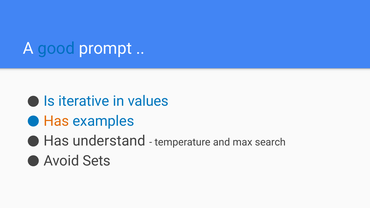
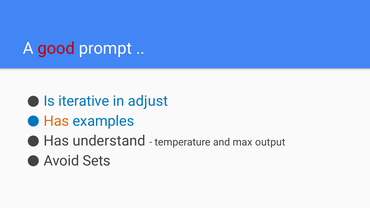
good colour: blue -> red (56, 49)
values: values -> adjust (148, 101)
search: search -> output (270, 142)
